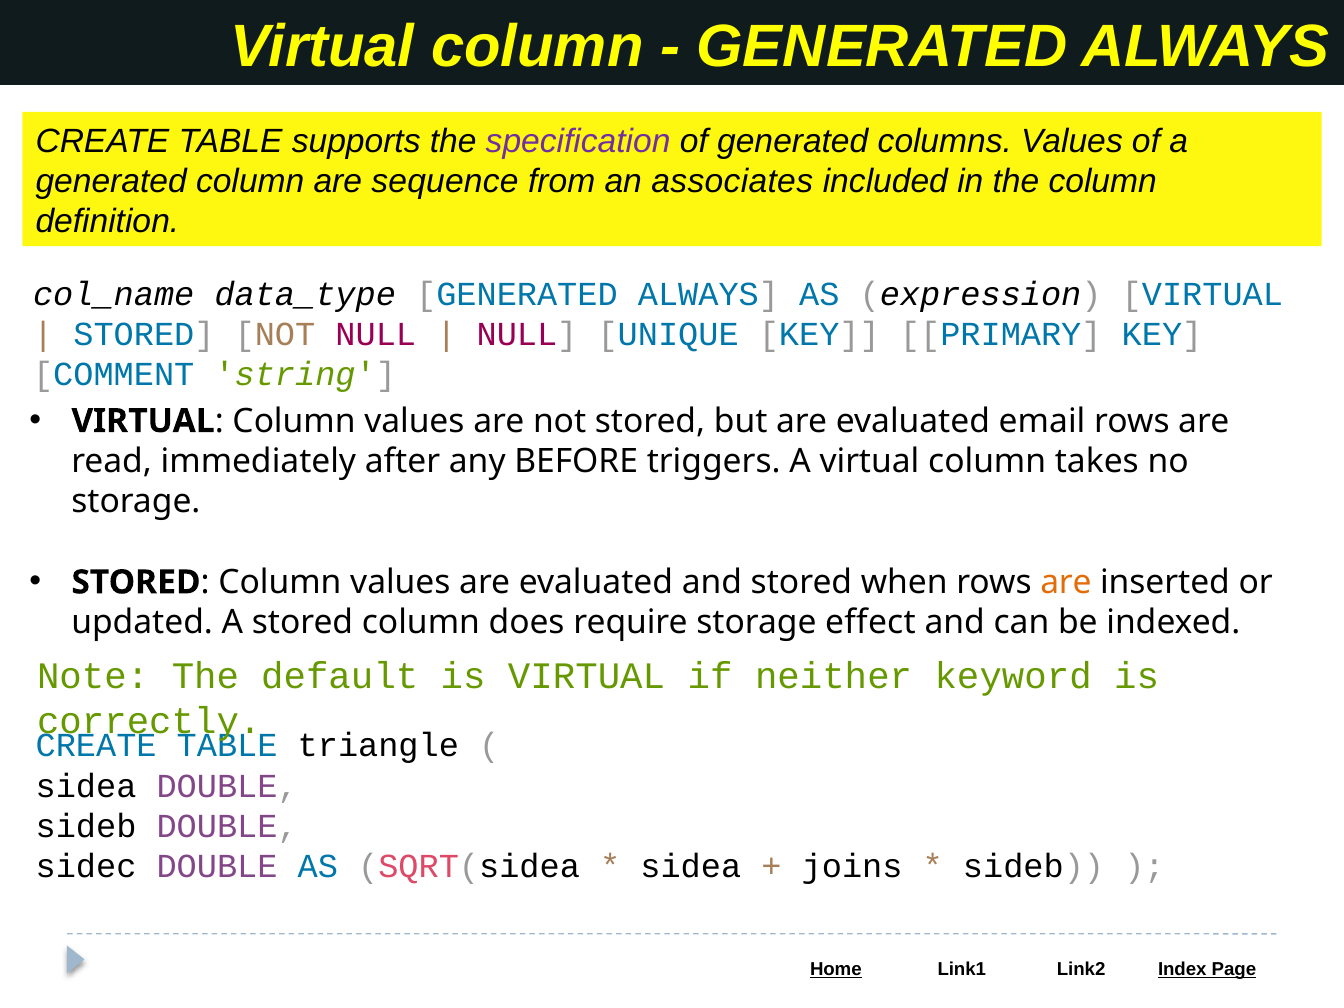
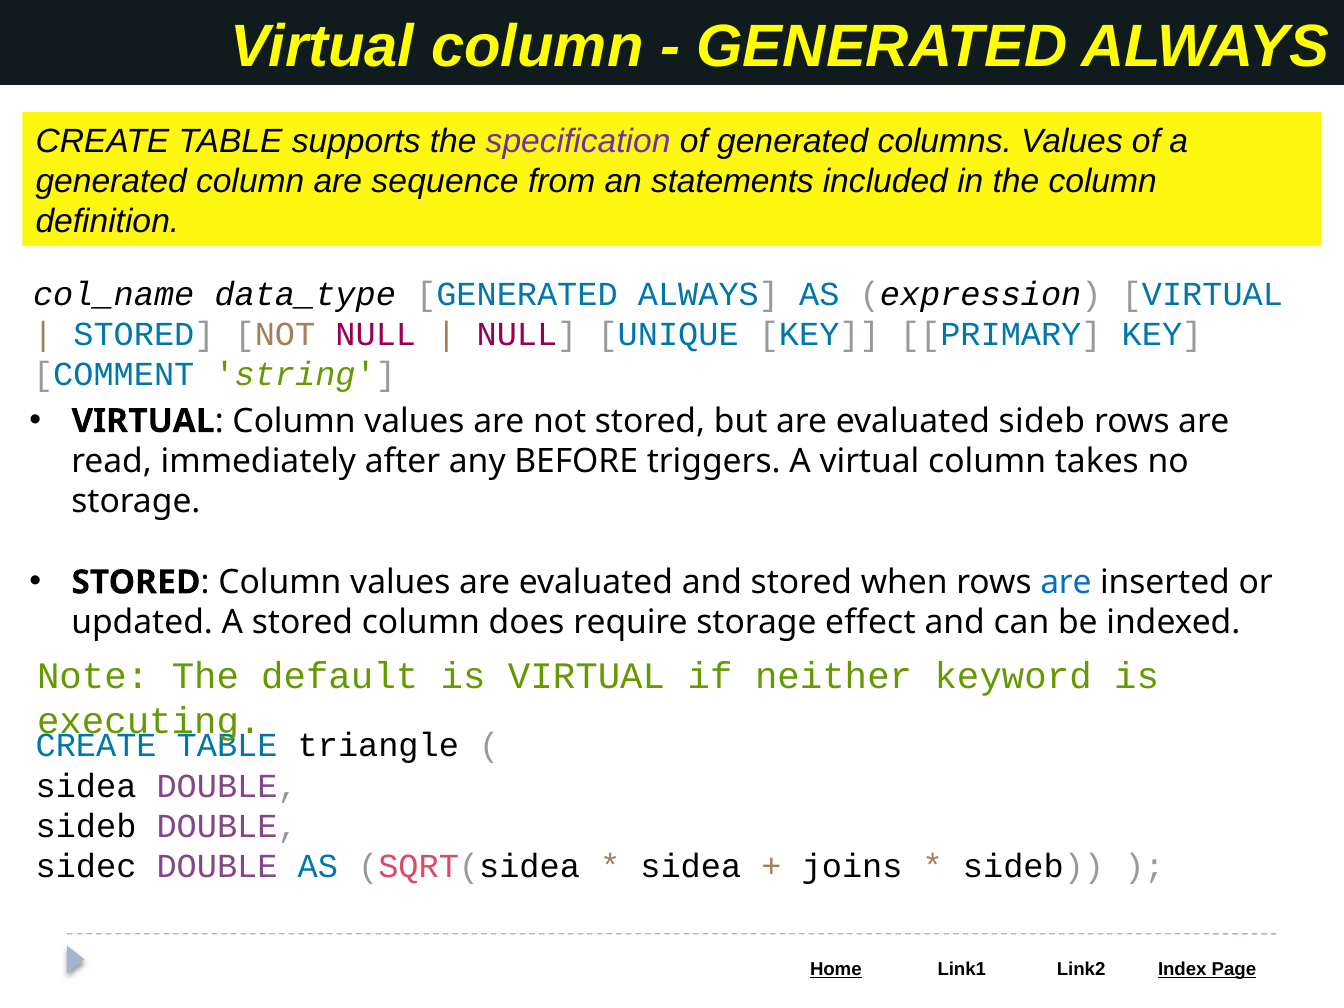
associates: associates -> statements (732, 181)
evaluated email: email -> sideb (1042, 421)
are colour: orange -> blue (1066, 582)
correctly: correctly -> executing (149, 721)
